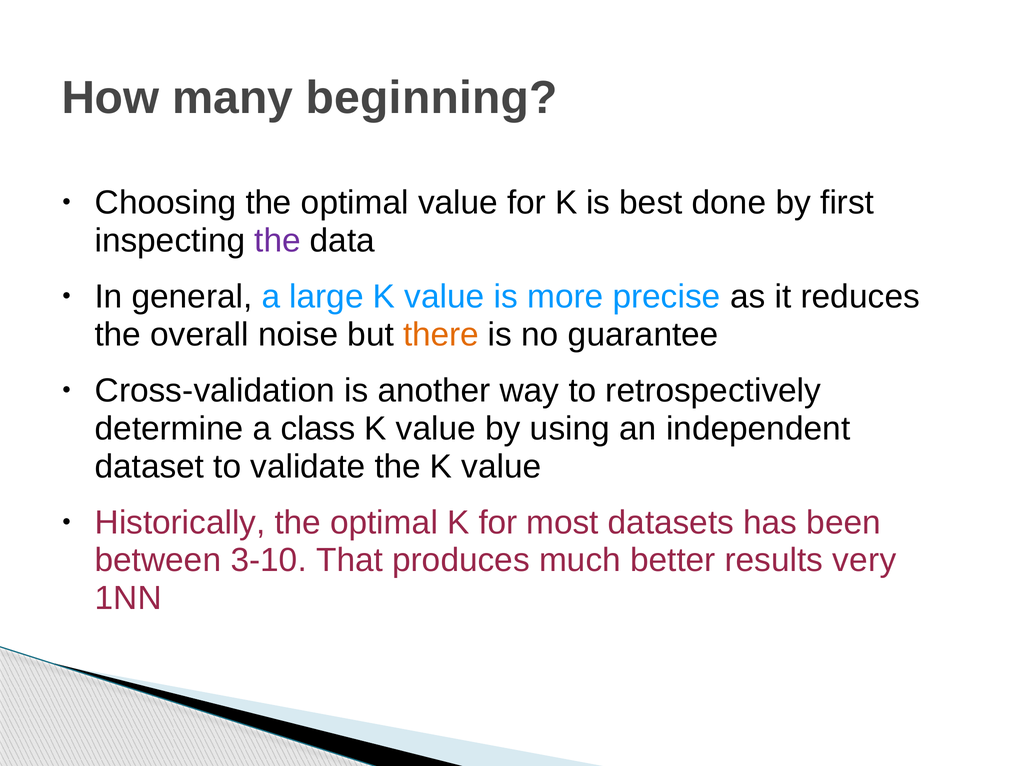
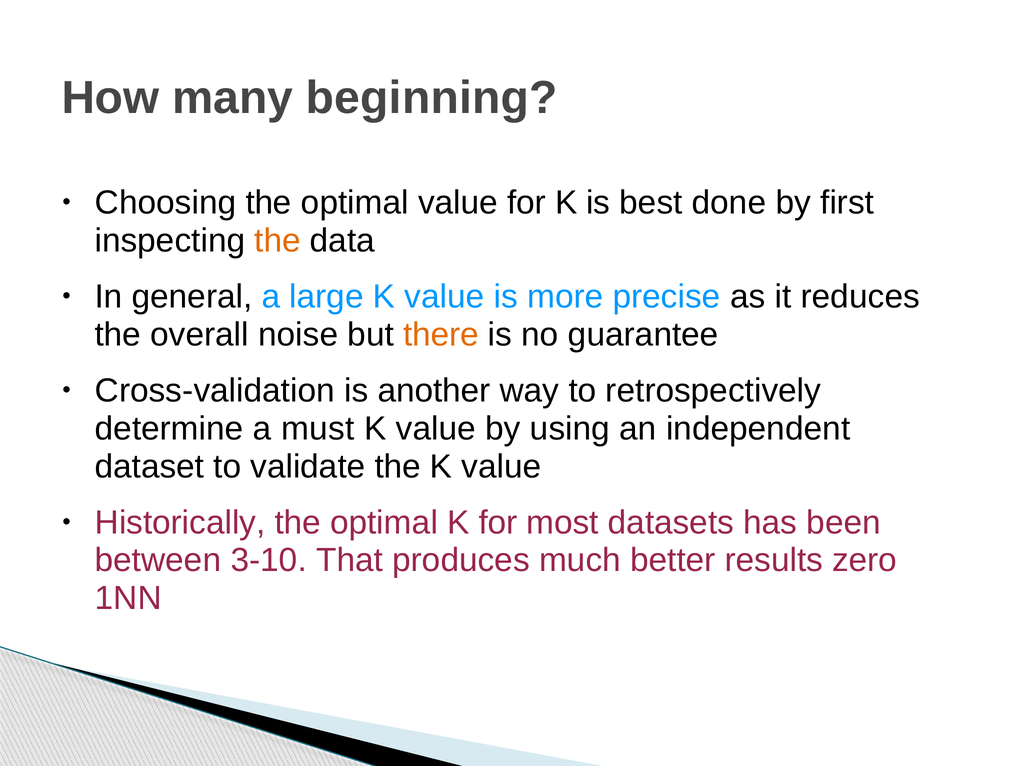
the colour: purple -> orange (278, 241)
class: class -> must (318, 429)
very: very -> zero (864, 560)
